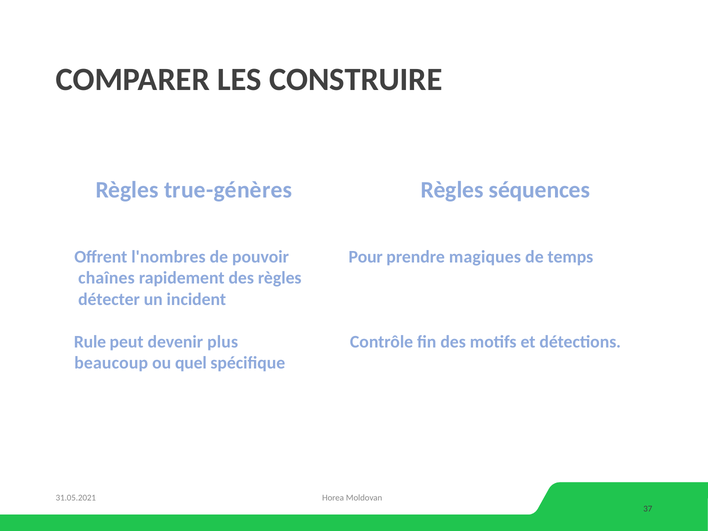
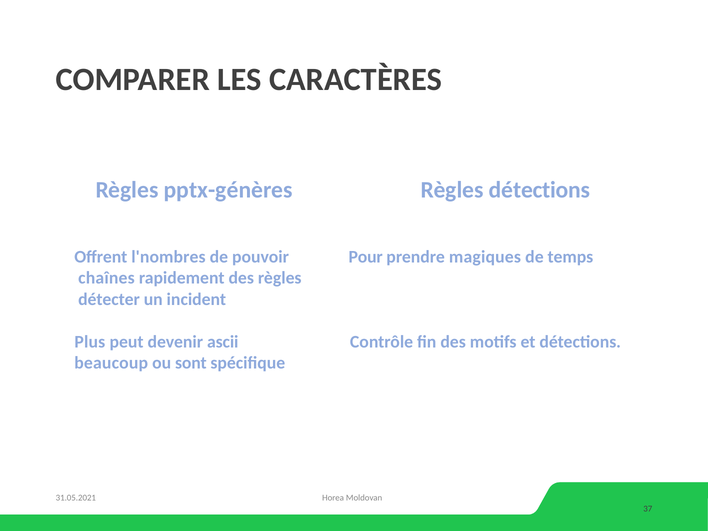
CONSTRUIRE: CONSTRUIRE -> CARACTÈRES (356, 79)
true-génères: true-génères -> pptx-génères (228, 190)
Règles séquences: séquences -> détections (540, 190)
Rule: Rule -> Plus (90, 342)
plus: plus -> ascii (223, 342)
quel: quel -> sont (191, 363)
